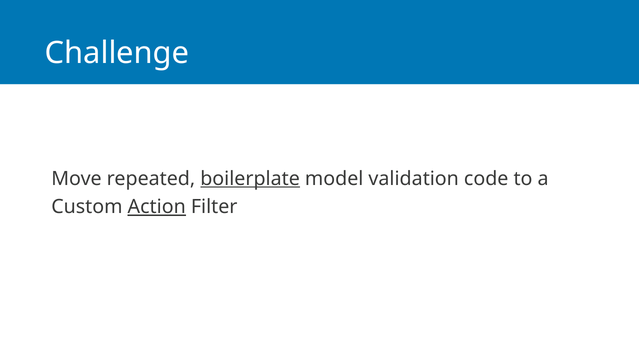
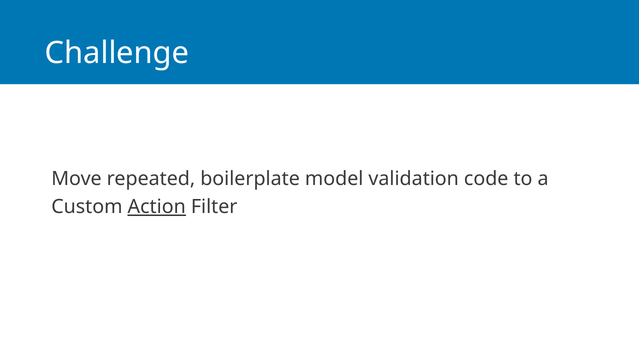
boilerplate underline: present -> none (250, 179)
